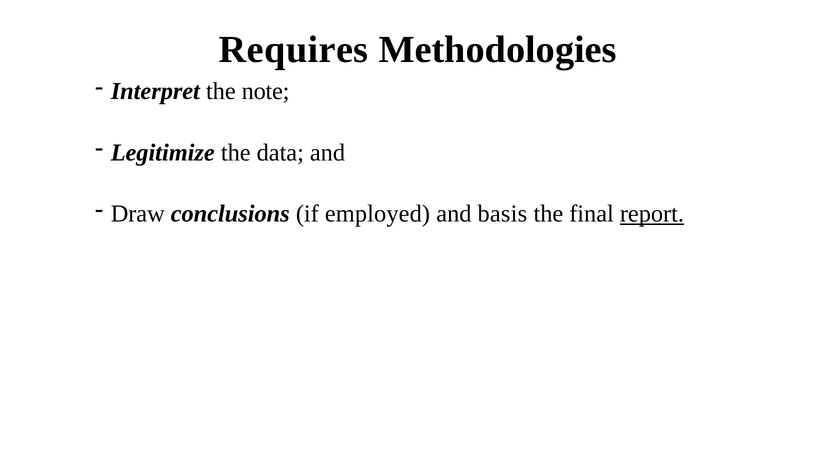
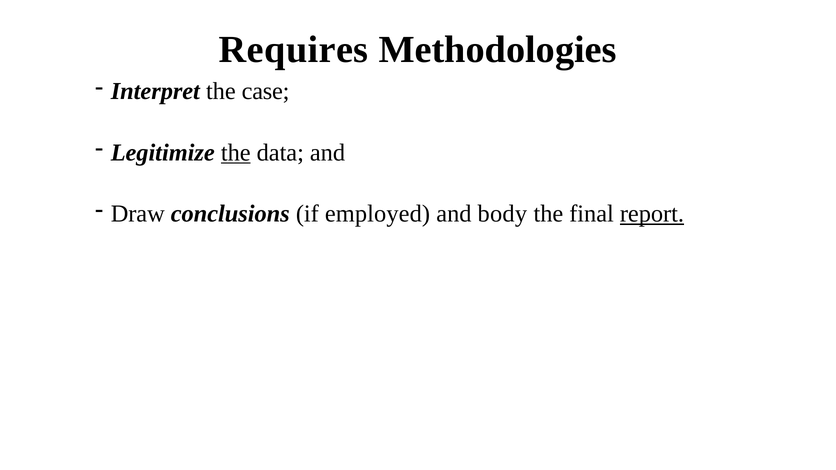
note: note -> case (266, 91)
the underline: none -> present (236, 153)
basis: basis -> body (502, 214)
